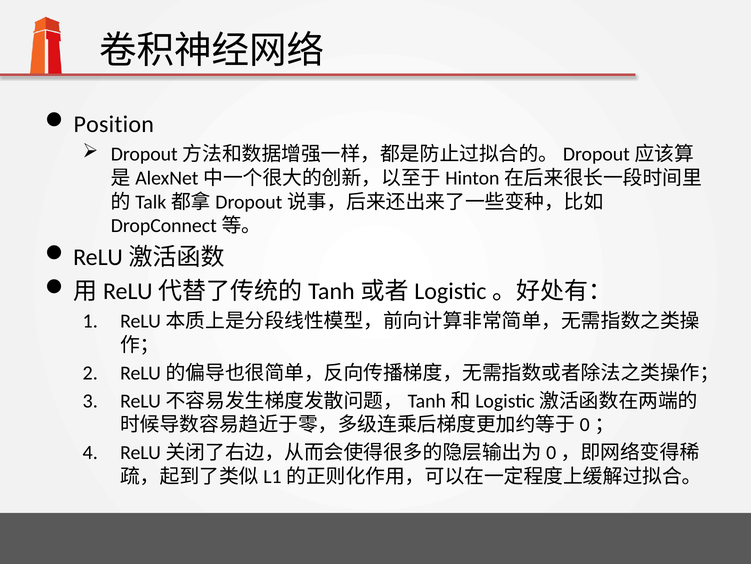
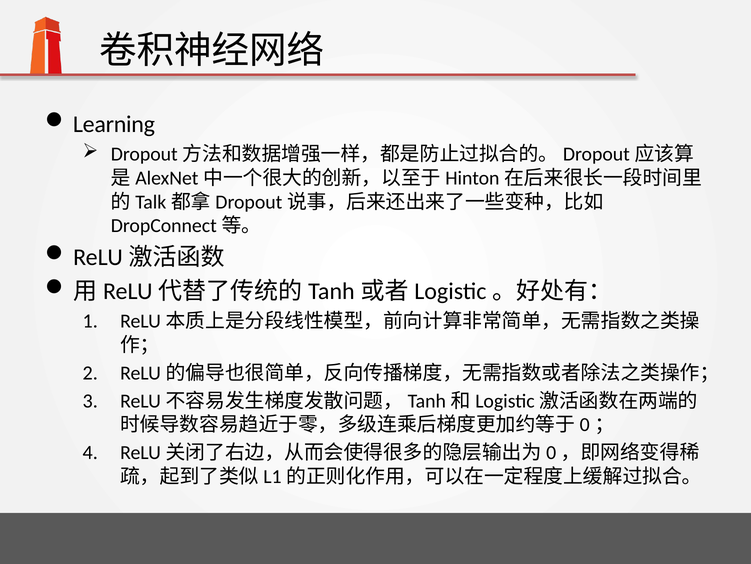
Position: Position -> Learning (114, 124)
